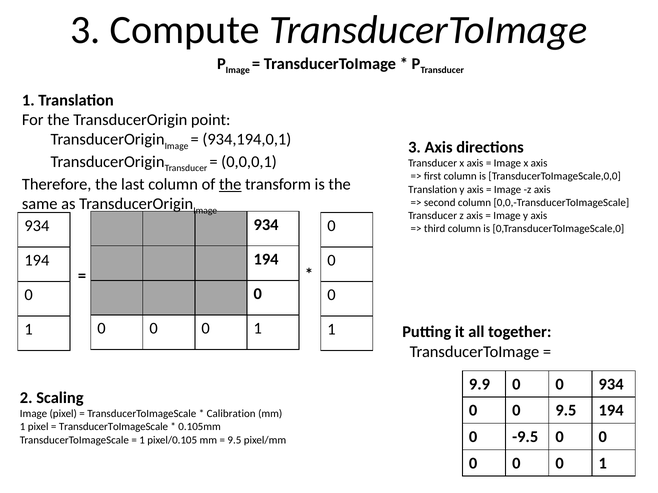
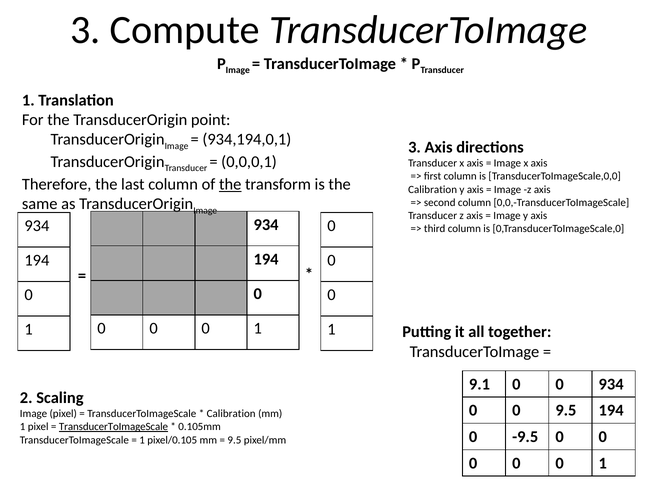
Translation: Translation -> Calibration (433, 190)
9.9: 9.9 -> 9.1 (480, 385)
TransducerToImageScale underline: none -> present (113, 427)
